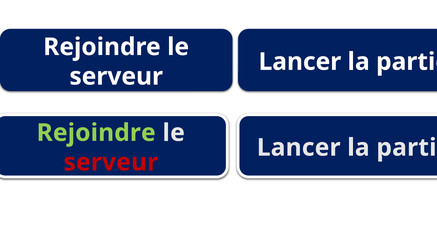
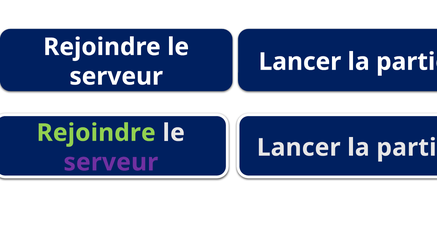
serveur colour: red -> purple (111, 162)
